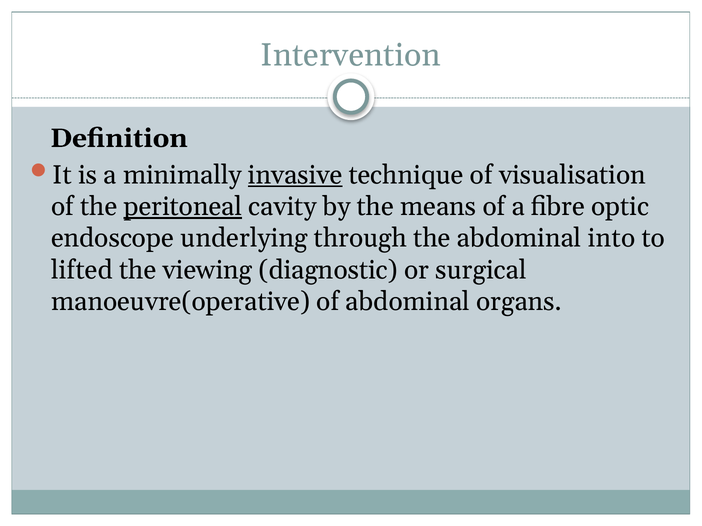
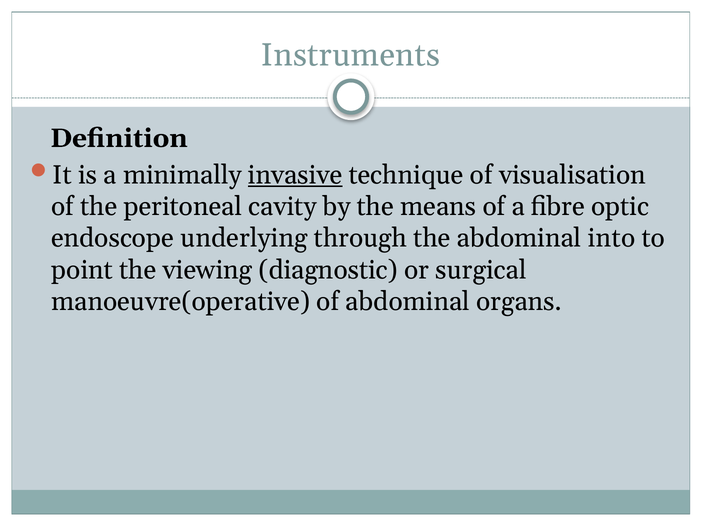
Intervention: Intervention -> Instruments (351, 55)
peritoneal underline: present -> none (183, 207)
lifted: lifted -> point (82, 270)
